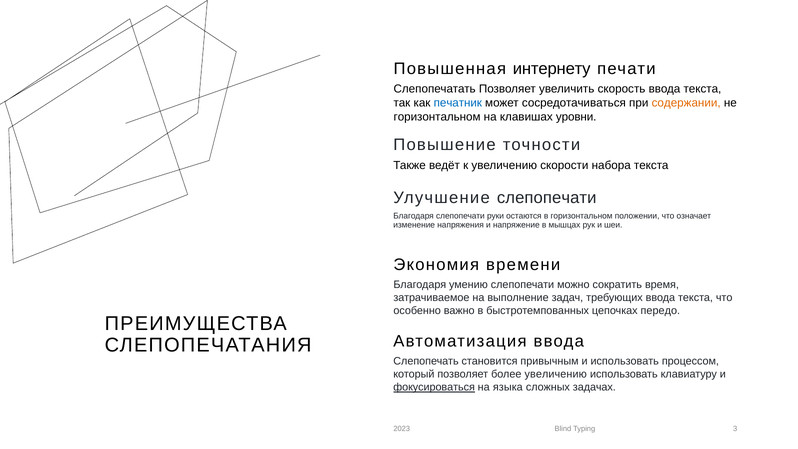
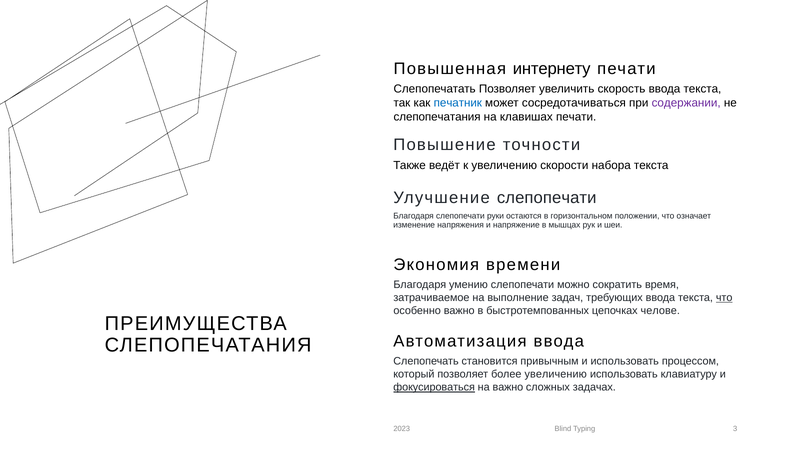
содержании colour: orange -> purple (686, 103)
горизонтальном: горизонтальном -> слепопечатания (437, 117)
клавишах уровни: уровни -> печати (576, 117)
что underline: none -> present (724, 298)
передо: передо -> челове (660, 311)
на языка: языка -> важно (508, 387)
